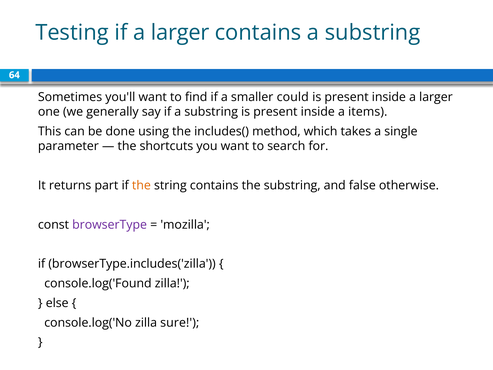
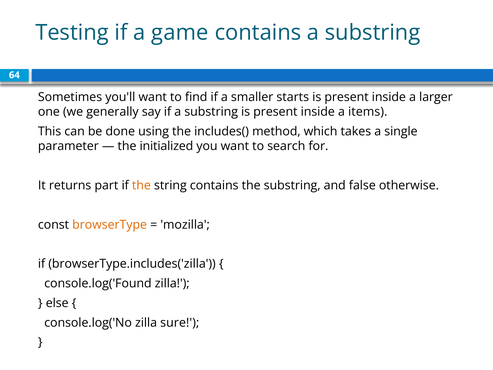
if a larger: larger -> game (180, 33)
could: could -> starts (293, 97)
shortcuts: shortcuts -> initialized (166, 146)
browserType colour: purple -> orange (110, 224)
